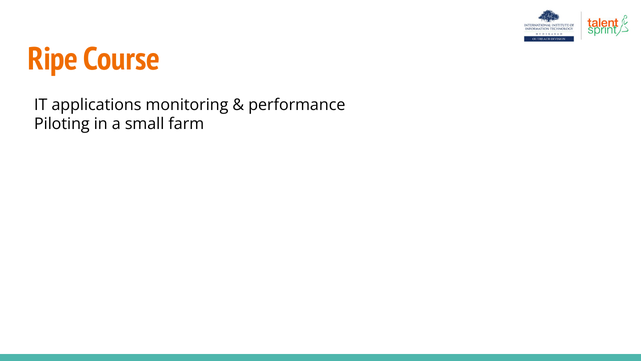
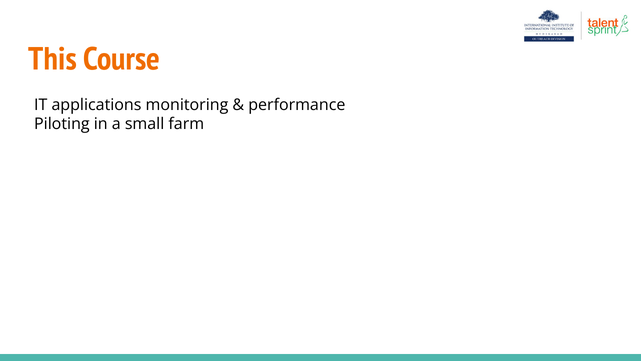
Ripe: Ripe -> This (53, 59)
